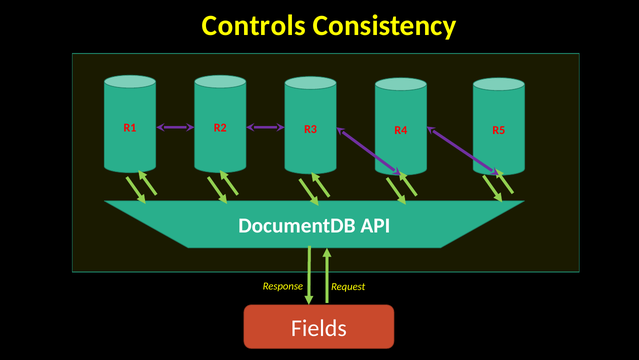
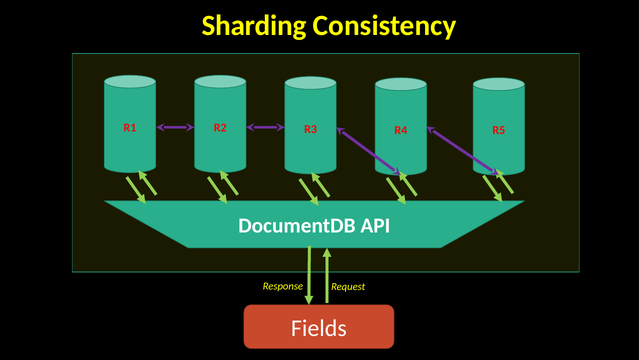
Controls: Controls -> Sharding (254, 26)
